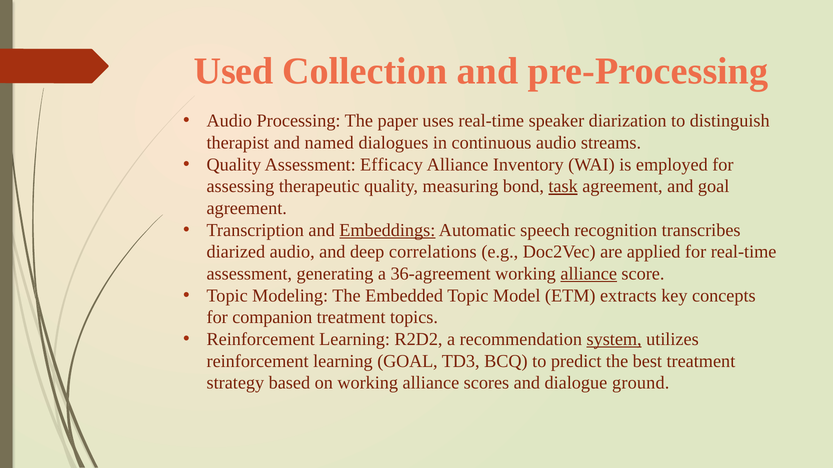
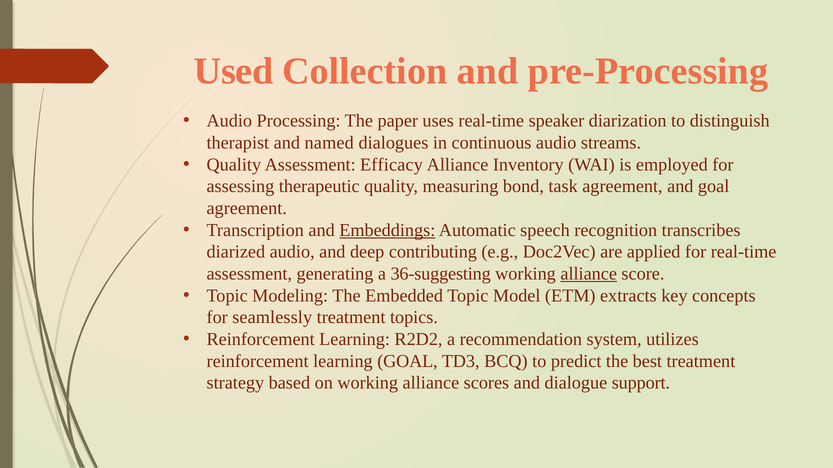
task underline: present -> none (563, 187)
correlations: correlations -> contributing (433, 252)
36-agreement: 36-agreement -> 36-suggesting (441, 274)
companion: companion -> seamlessly (272, 318)
system underline: present -> none (614, 340)
ground: ground -> support (641, 383)
